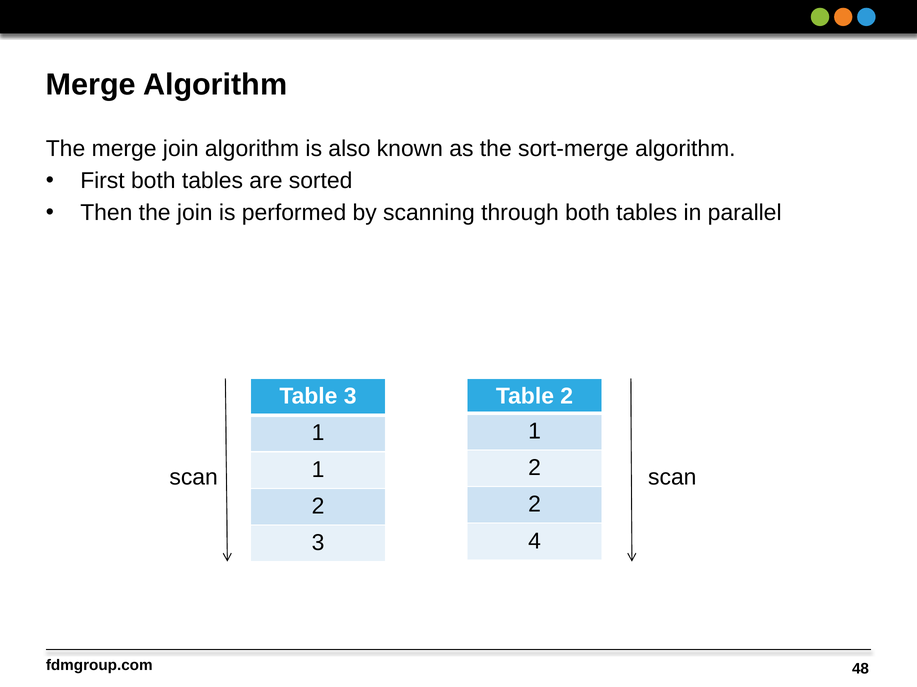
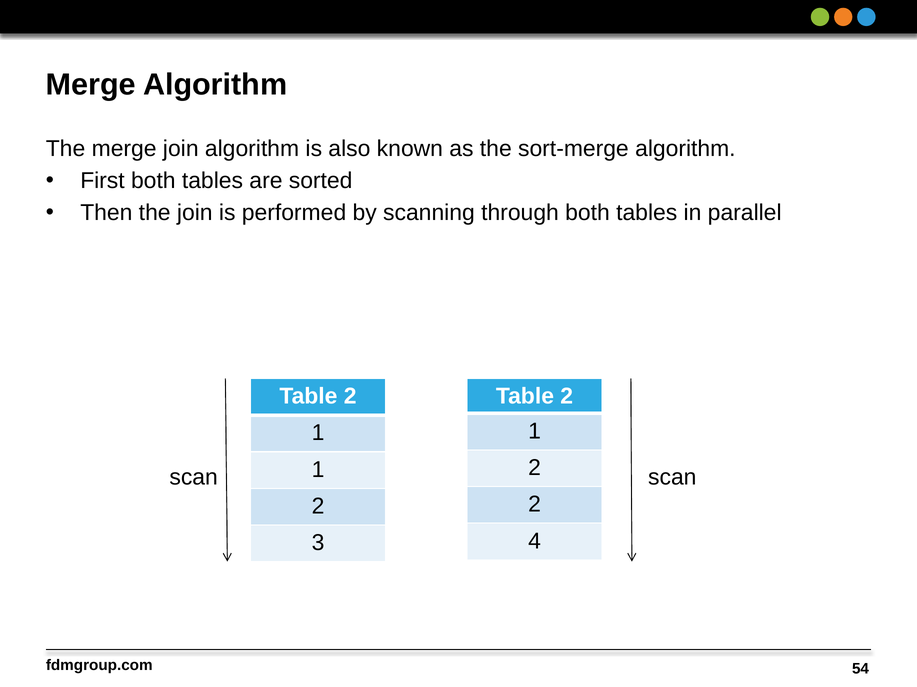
3: 3 -> 2 (350, 397)
48: 48 -> 54 (860, 670)
